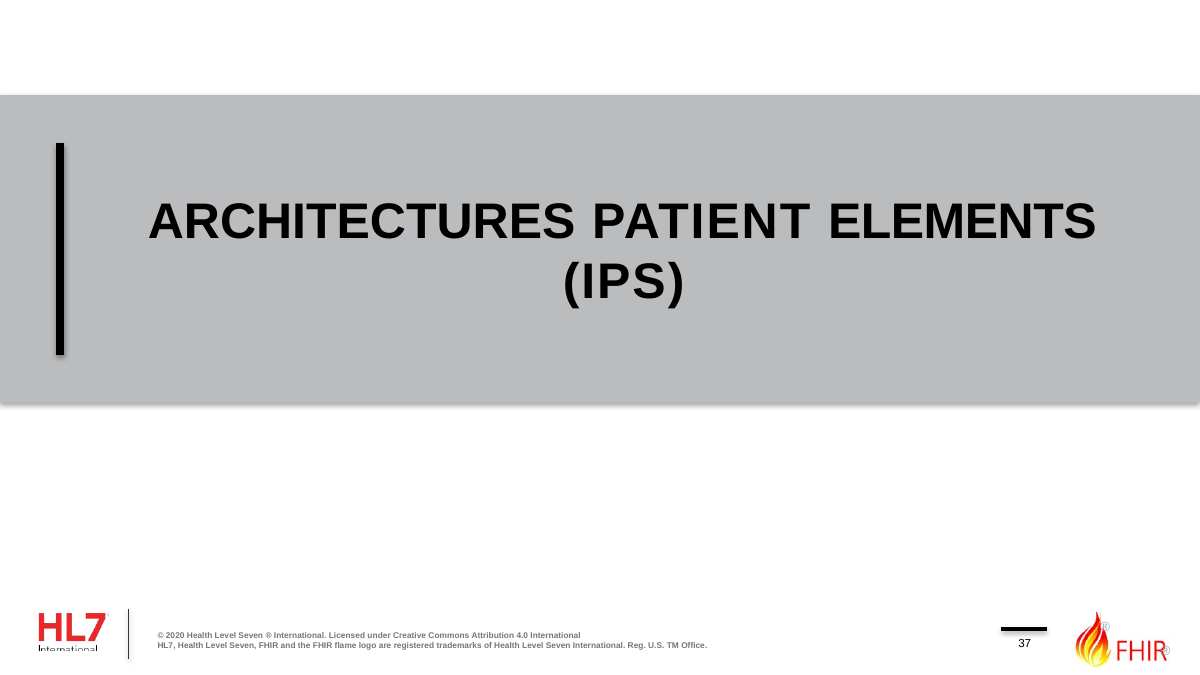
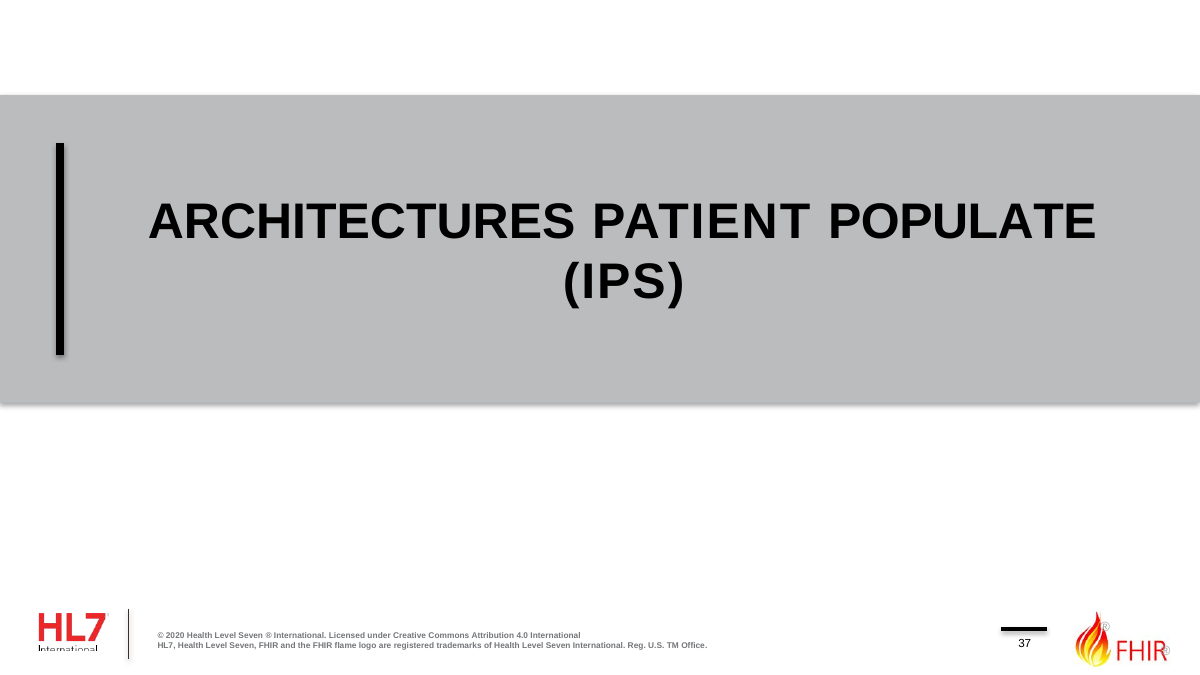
ELEMENTS: ELEMENTS -> POPULATE (962, 222)
